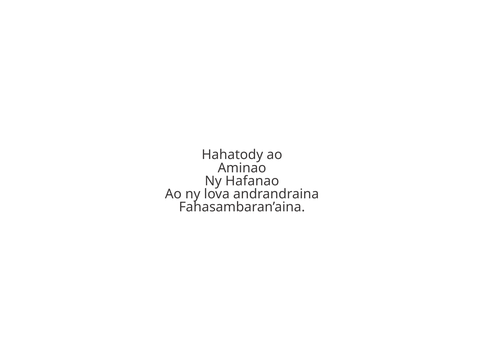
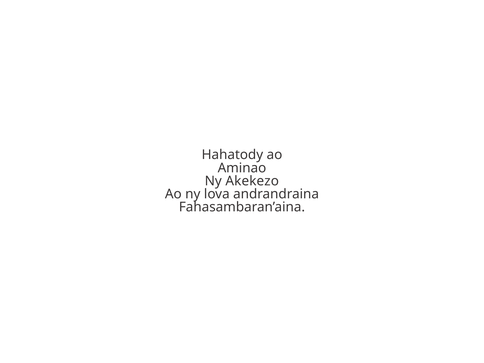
Hafanao: Hafanao -> Akekezo (252, 181)
